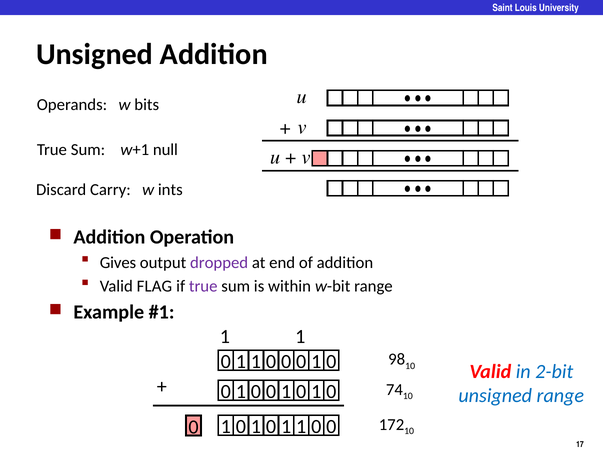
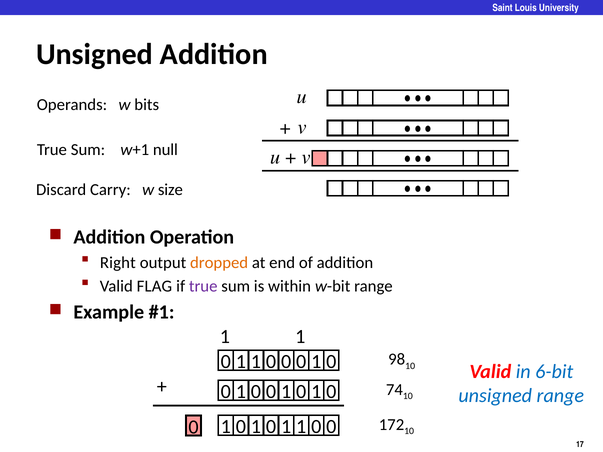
ints: ints -> size (170, 190)
Gives: Gives -> Right (118, 263)
dropped colour: purple -> orange (219, 263)
2-bit: 2-bit -> 6-bit (554, 372)
